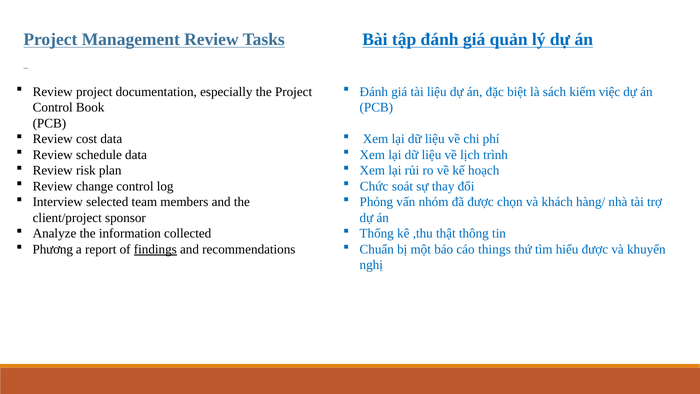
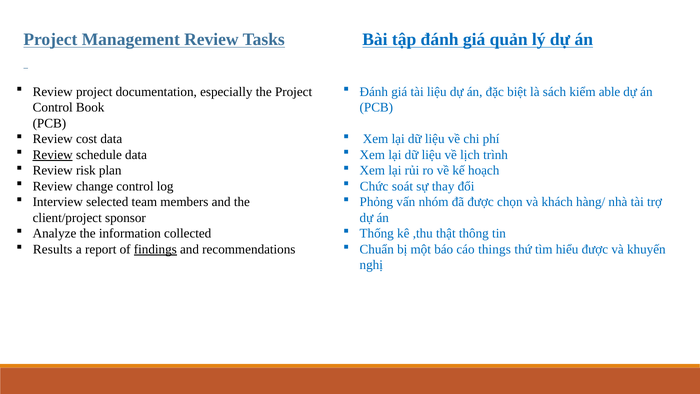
việc: việc -> able (610, 92)
Review underline: none -> present (53, 155)
Phương: Phương -> Results (53, 249)
